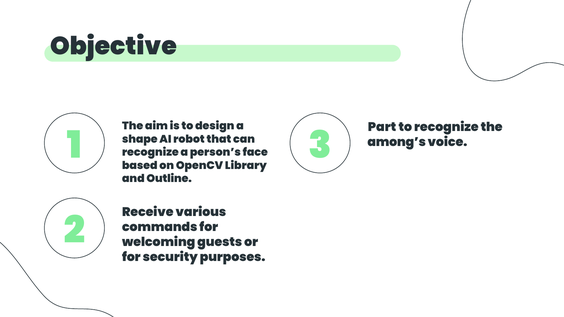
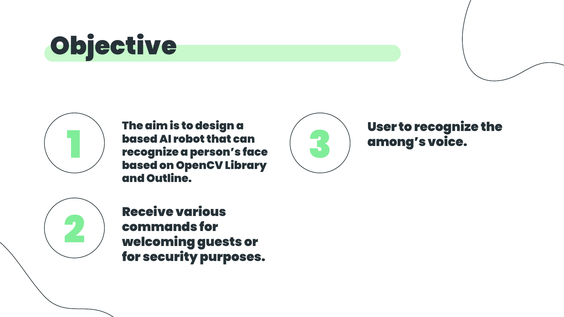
Part: Part -> User (382, 127)
shape: shape -> based (140, 139)
